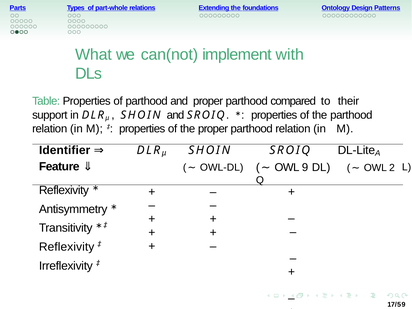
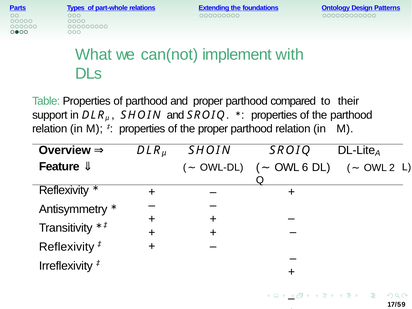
Identifier: Identifier -> Overview (65, 150)
9: 9 -> 6 (305, 167)
